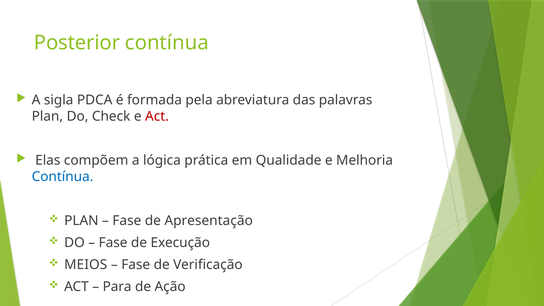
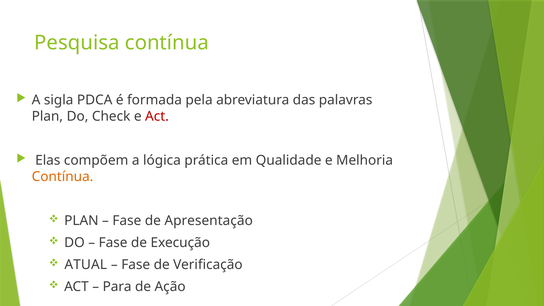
Posterior: Posterior -> Pesquisa (77, 43)
Contínua colour: blue -> orange (63, 177)
MEIOS: MEIOS -> ATUAL (86, 265)
